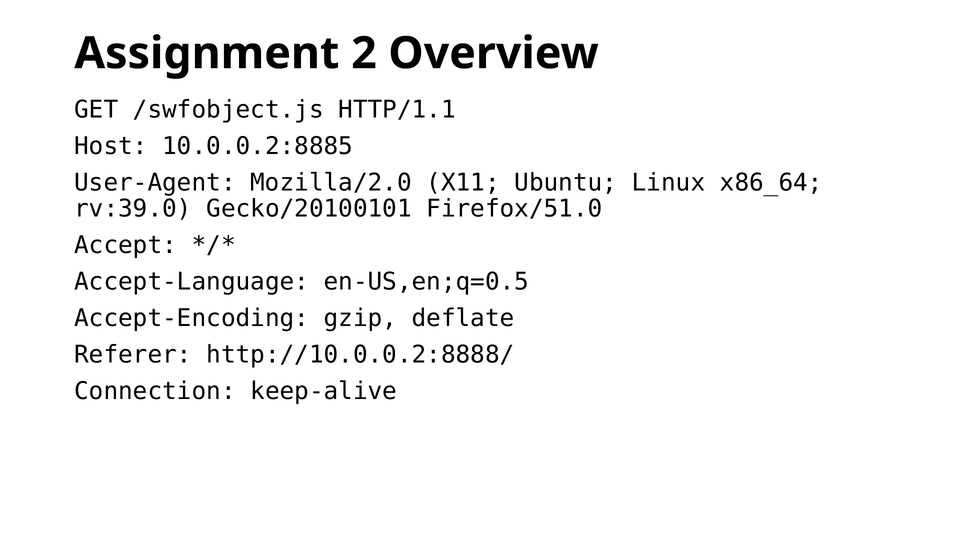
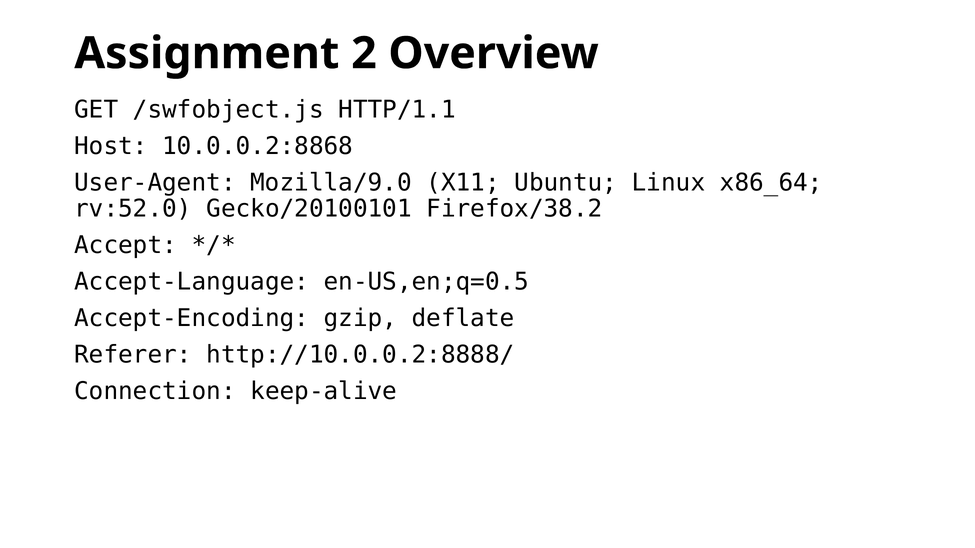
10.0.0.2:8885: 10.0.0.2:8885 -> 10.0.0.2:8868 (258, 146)
Mozilla/2.0: Mozilla/2.0 -> Mozilla/9.0 (331, 183)
rv:39.0: rv:39.0 -> rv:52.0 (133, 209)
Firefox/51.0: Firefox/51.0 -> Firefox/38.2 (514, 209)
